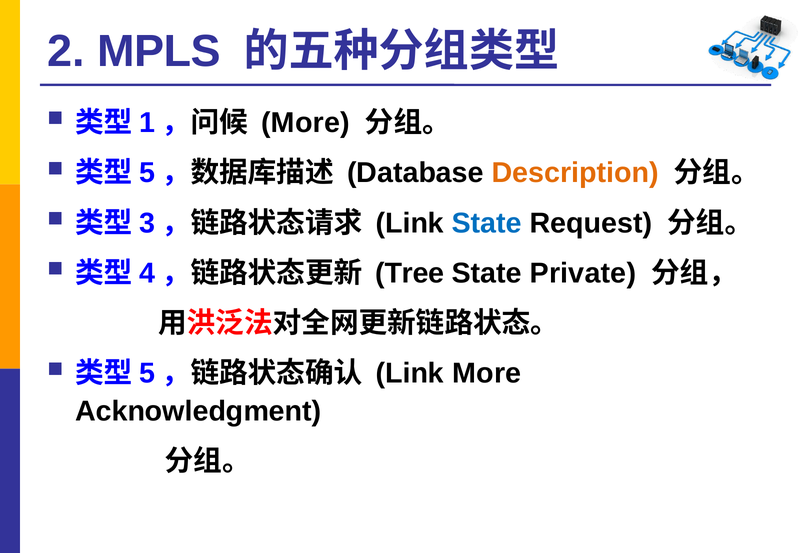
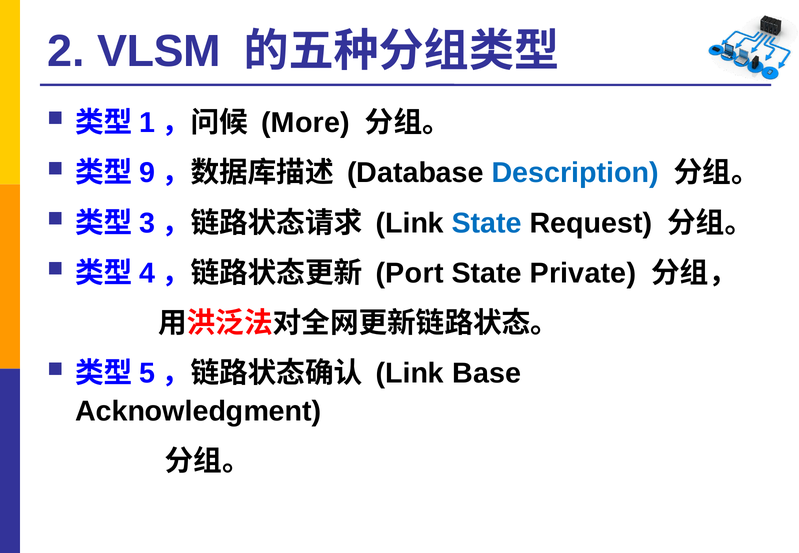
MPLS: MPLS -> VLSM (159, 52)
5: 5 -> 9 (147, 173)
Description colour: orange -> blue (575, 173)
Tree: Tree -> Port (410, 273)
Link More: More -> Base (487, 374)
